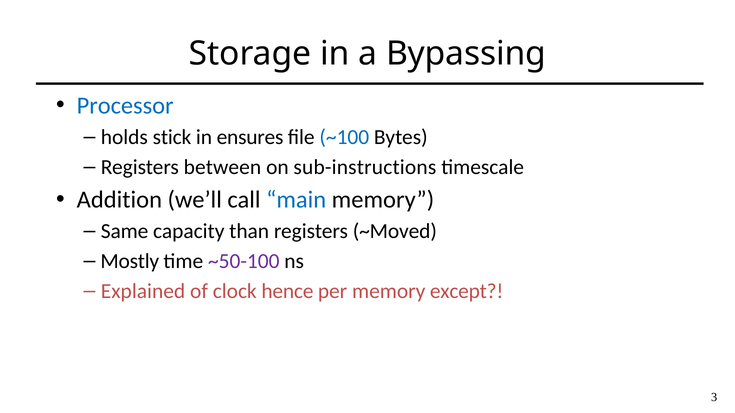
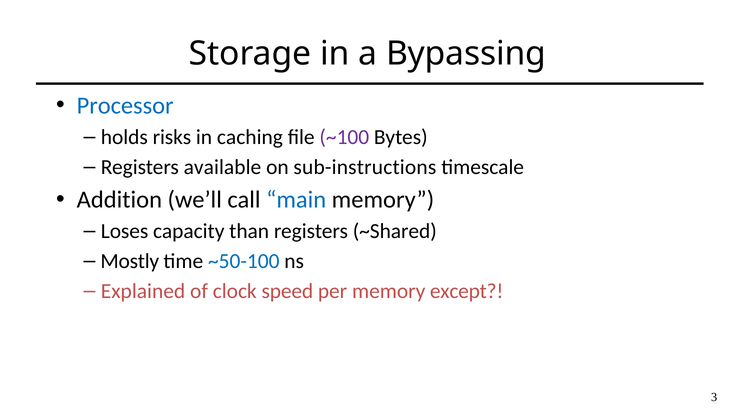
stick: stick -> risks (172, 137)
ensures: ensures -> caching (250, 137)
~100 colour: blue -> purple (344, 137)
between: between -> available (222, 167)
Same: Same -> Loses (125, 232)
~Moved: ~Moved -> ~Shared (395, 232)
~50-100 colour: purple -> blue (244, 262)
hence: hence -> speed (287, 292)
